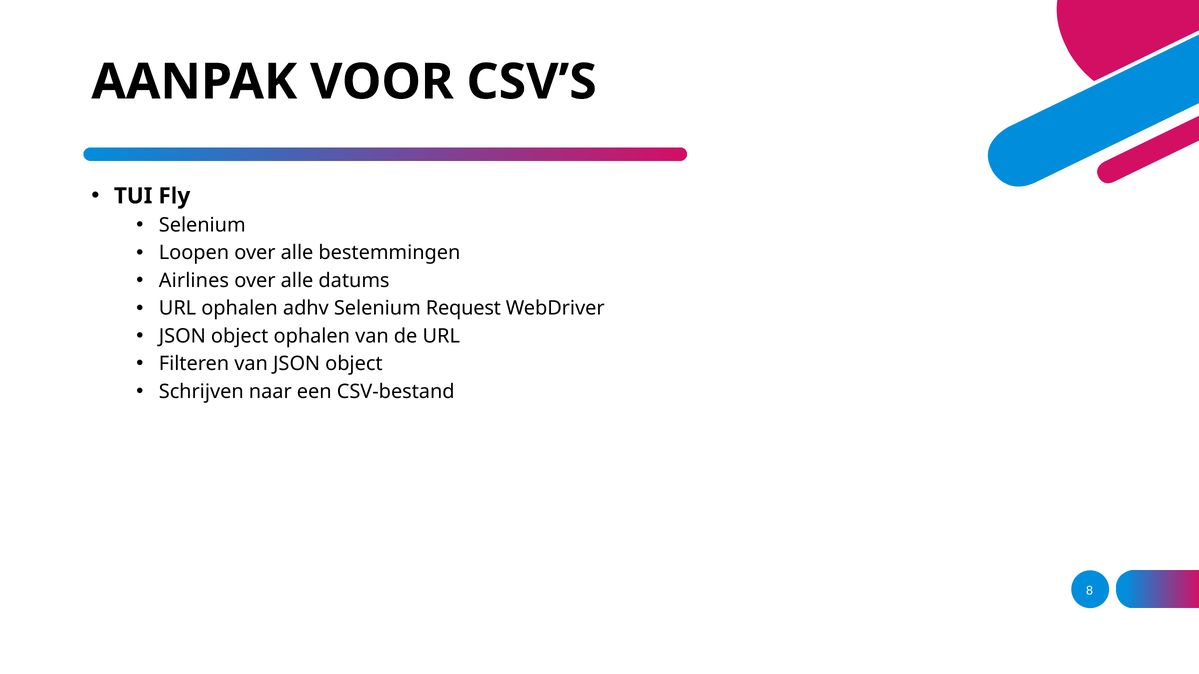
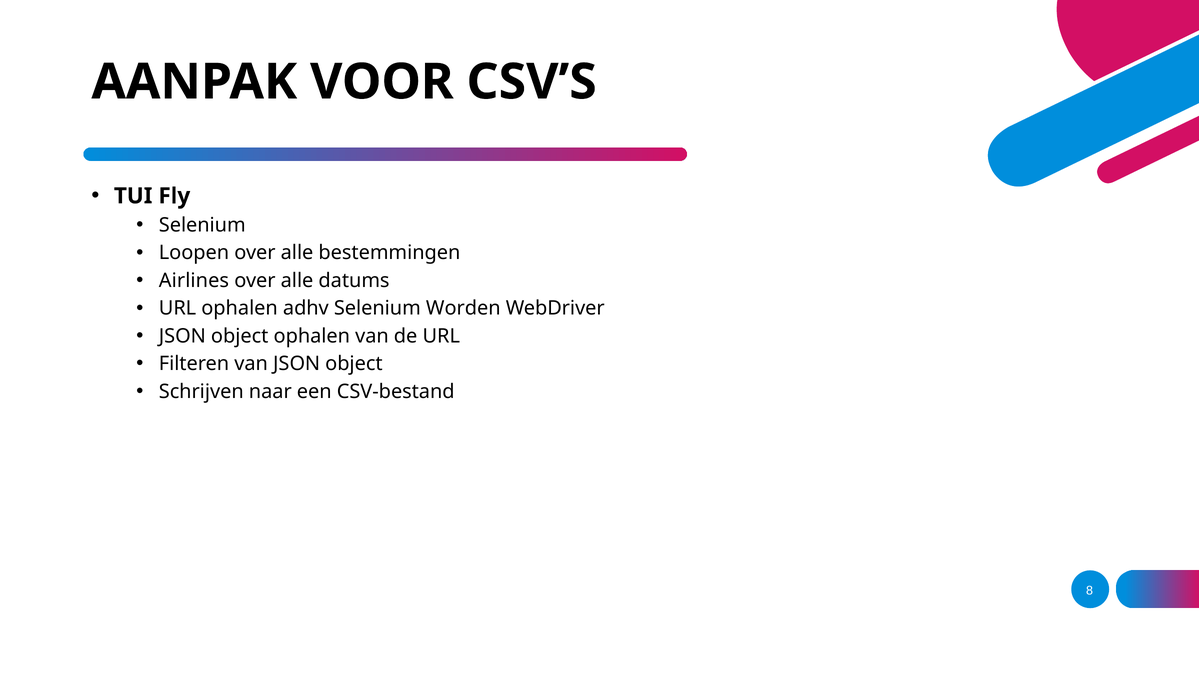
Request: Request -> Worden (463, 308)
